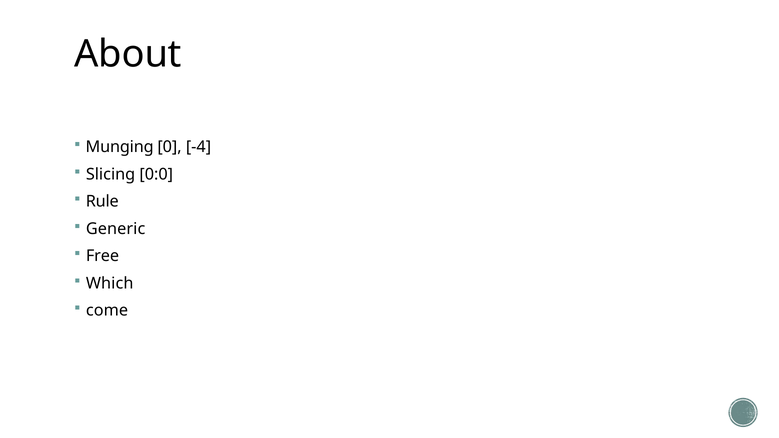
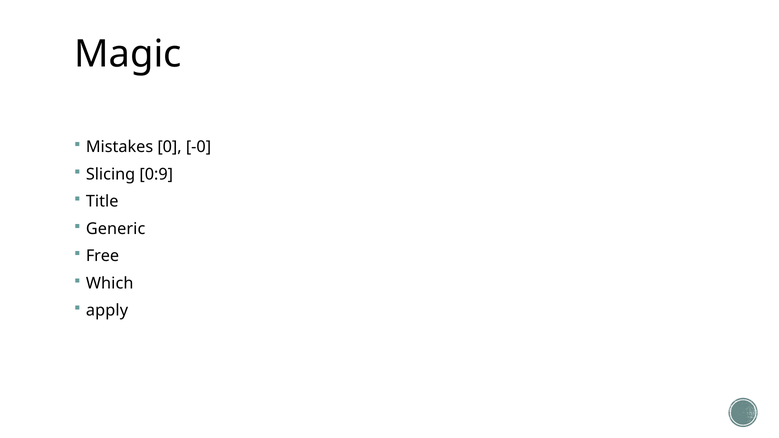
About: About -> Magic (128, 54)
Munging: Munging -> Mistakes (120, 147)
-4: -4 -> -0 (198, 147)
0:0: 0:0 -> 0:9 (156, 174)
Rule: Rule -> Title (102, 202)
come: come -> apply (107, 311)
